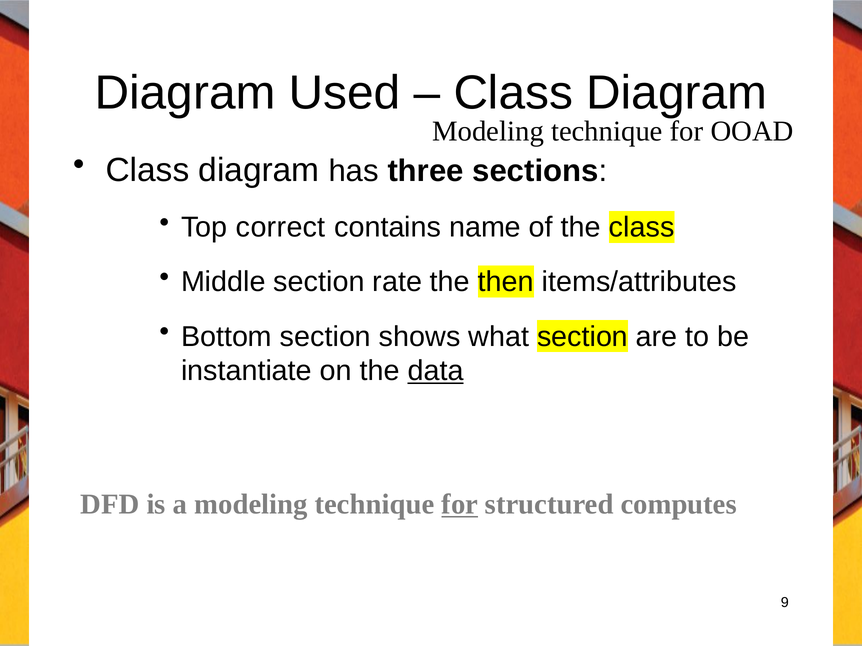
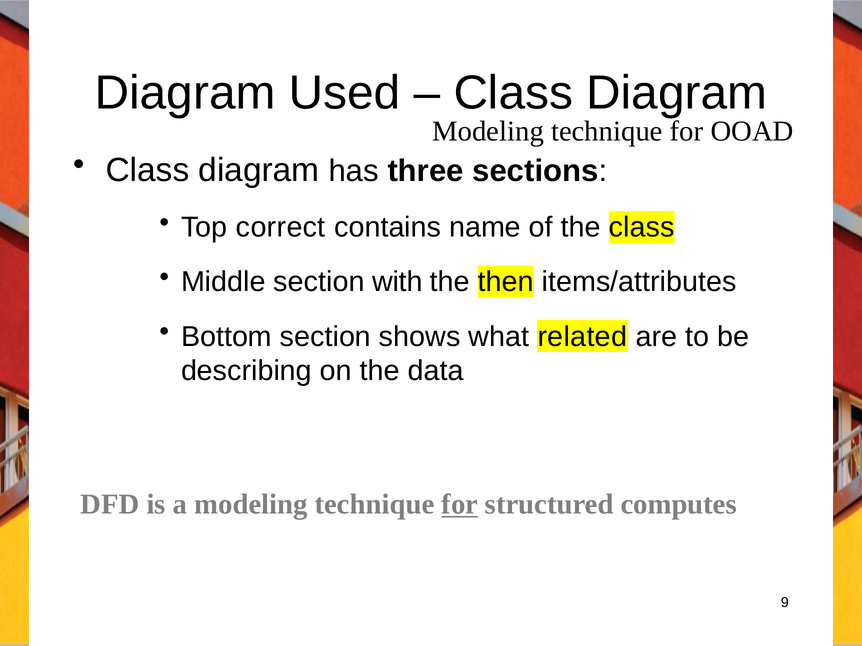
rate: rate -> with (397, 282)
what section: section -> related (582, 337)
instantiate: instantiate -> describing (246, 371)
data underline: present -> none (436, 371)
